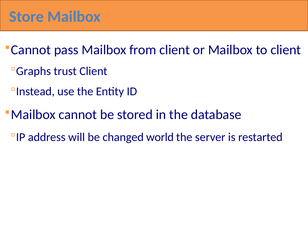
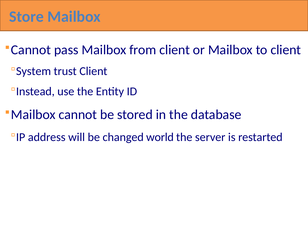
Graphs: Graphs -> System (34, 71)
